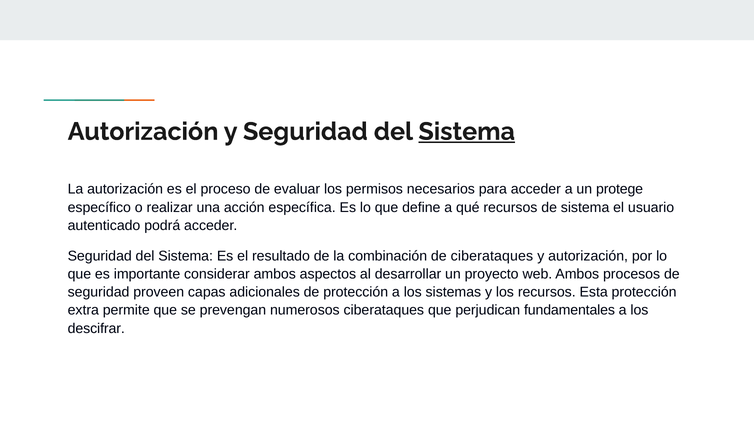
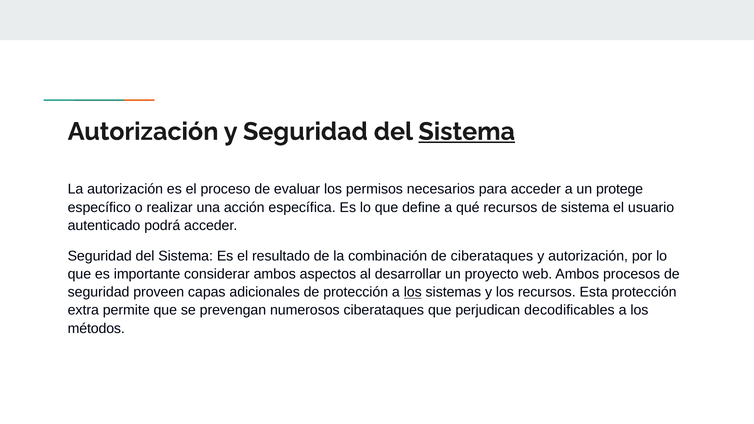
los underline: none -> present (413, 292)
fundamentales: fundamentales -> decodificables (569, 310)
descifrar: descifrar -> métodos (96, 328)
